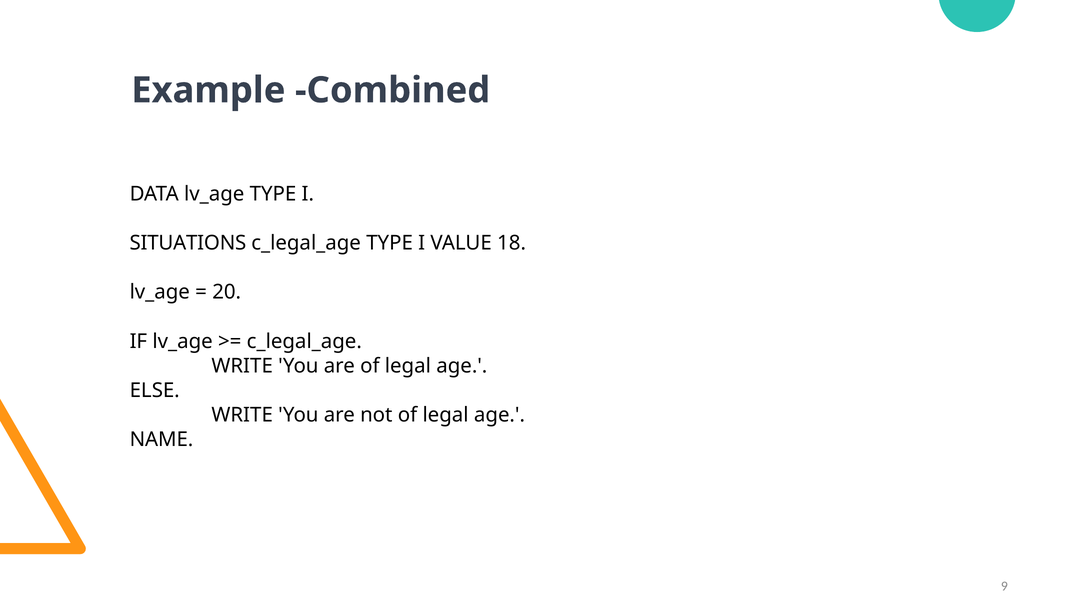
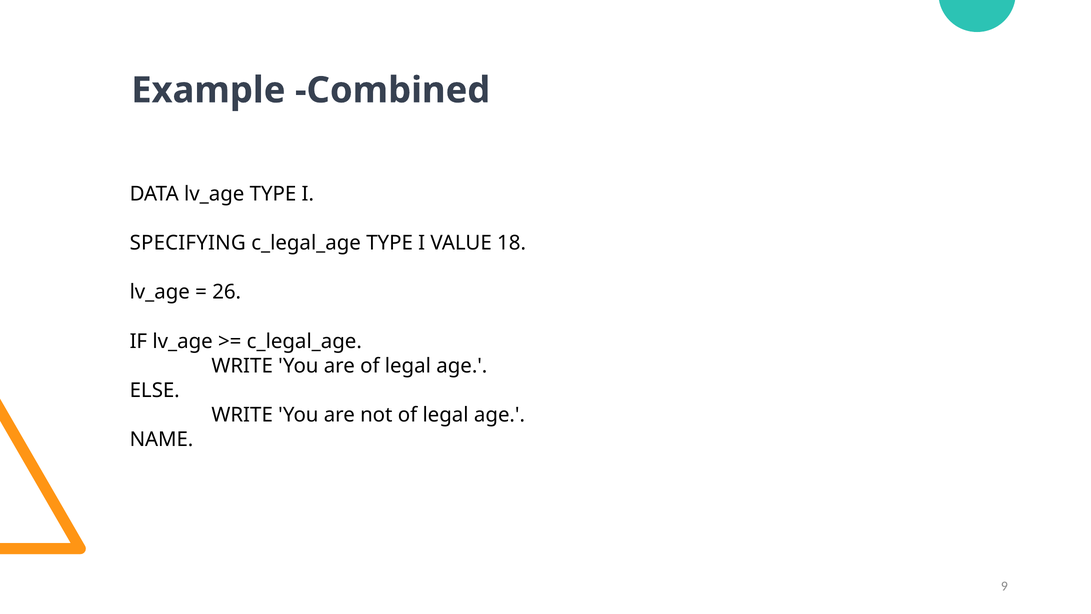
SITUATIONS: SITUATIONS -> SPECIFYING (188, 243)
20: 20 -> 26 (227, 292)
